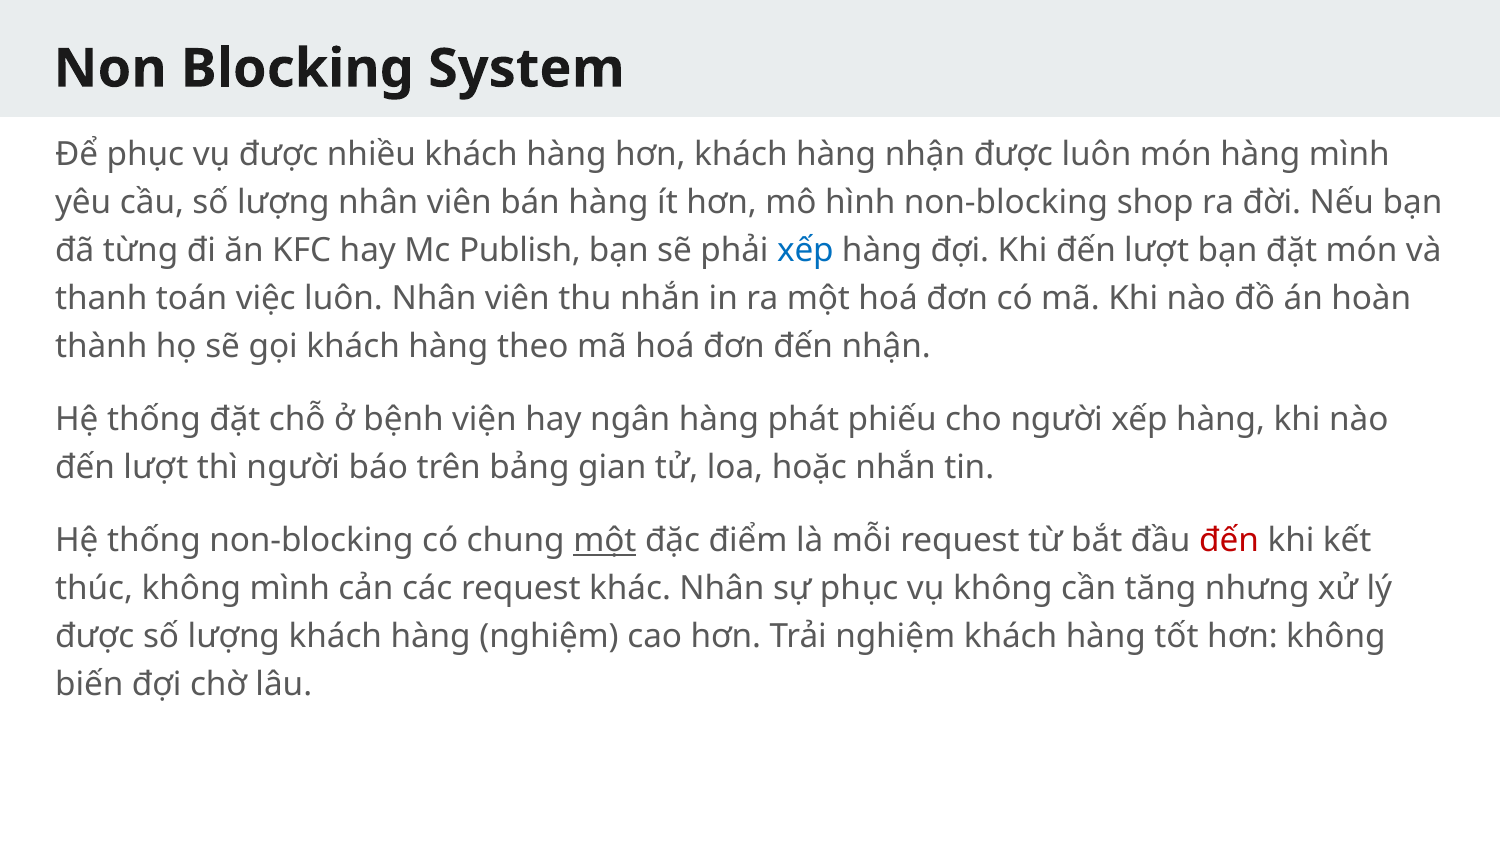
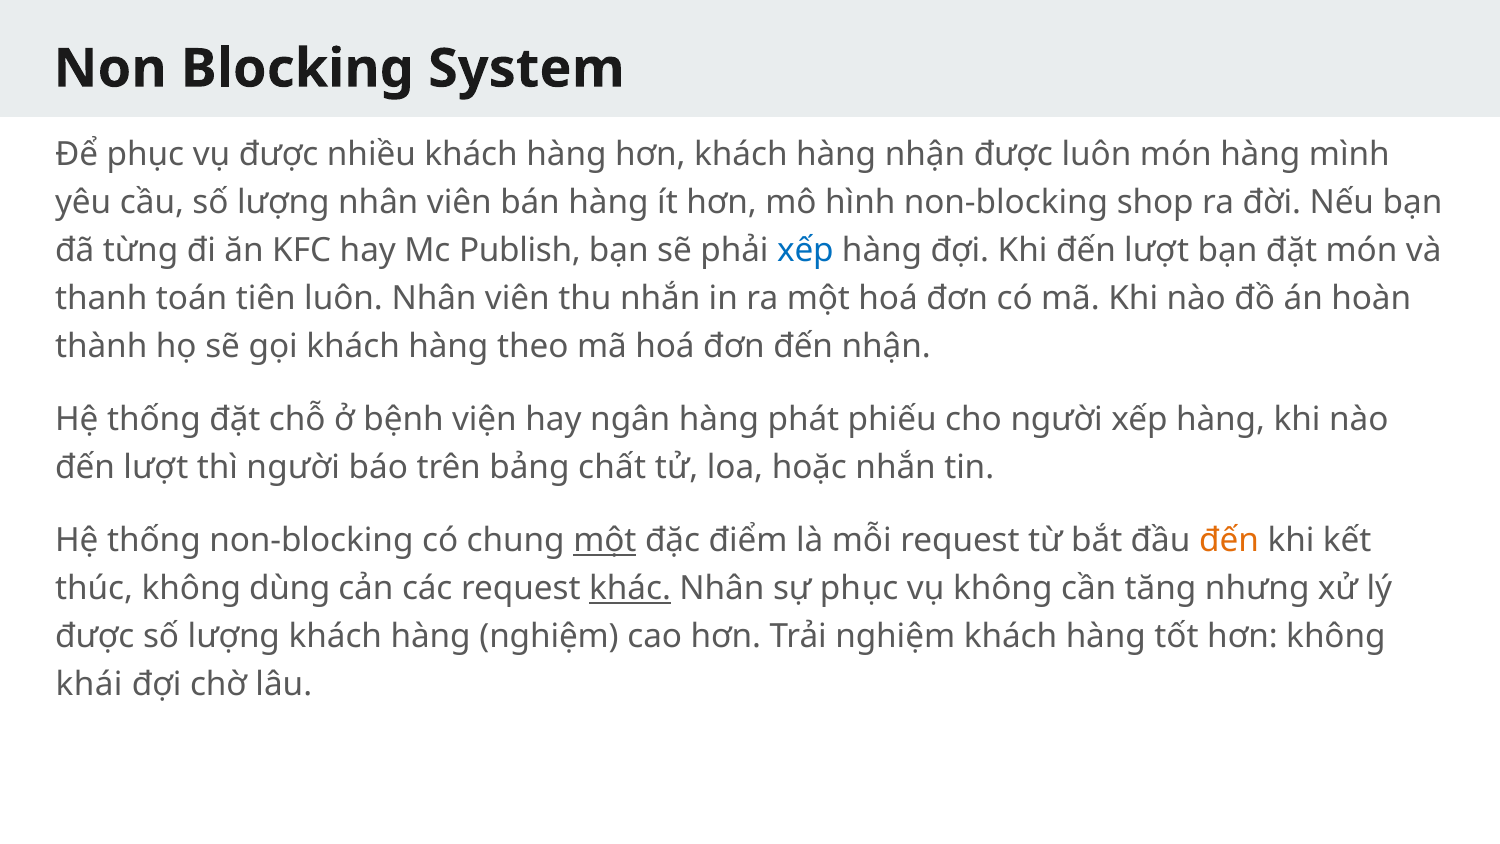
việc: việc -> tiên (266, 299)
gian: gian -> chất (612, 468)
đến colour: red -> orange (1229, 541)
không mình: mình -> dùng (290, 589)
khác underline: none -> present (630, 589)
biến: biến -> khái (89, 684)
